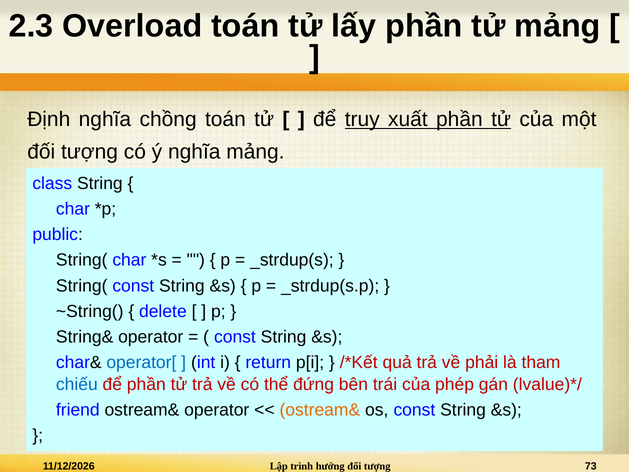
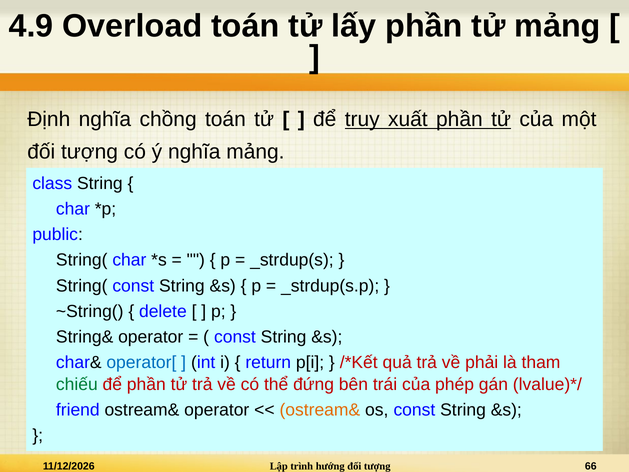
2.3: 2.3 -> 4.9 (31, 26)
chiếu colour: blue -> green (77, 384)
73: 73 -> 66 (591, 466)
